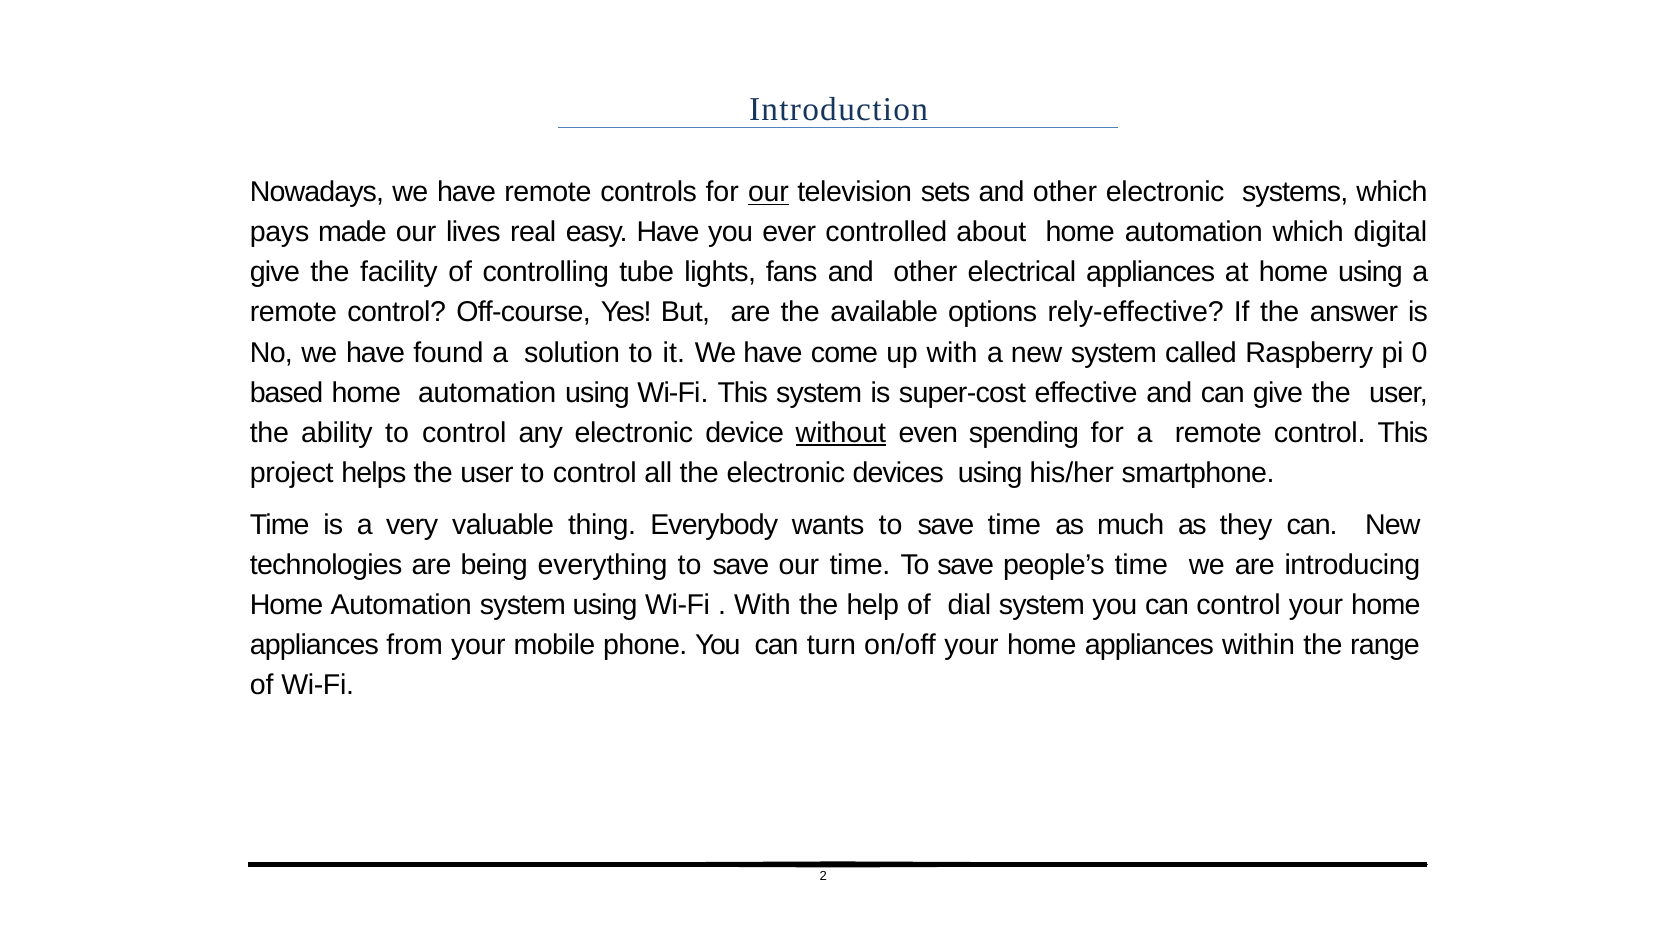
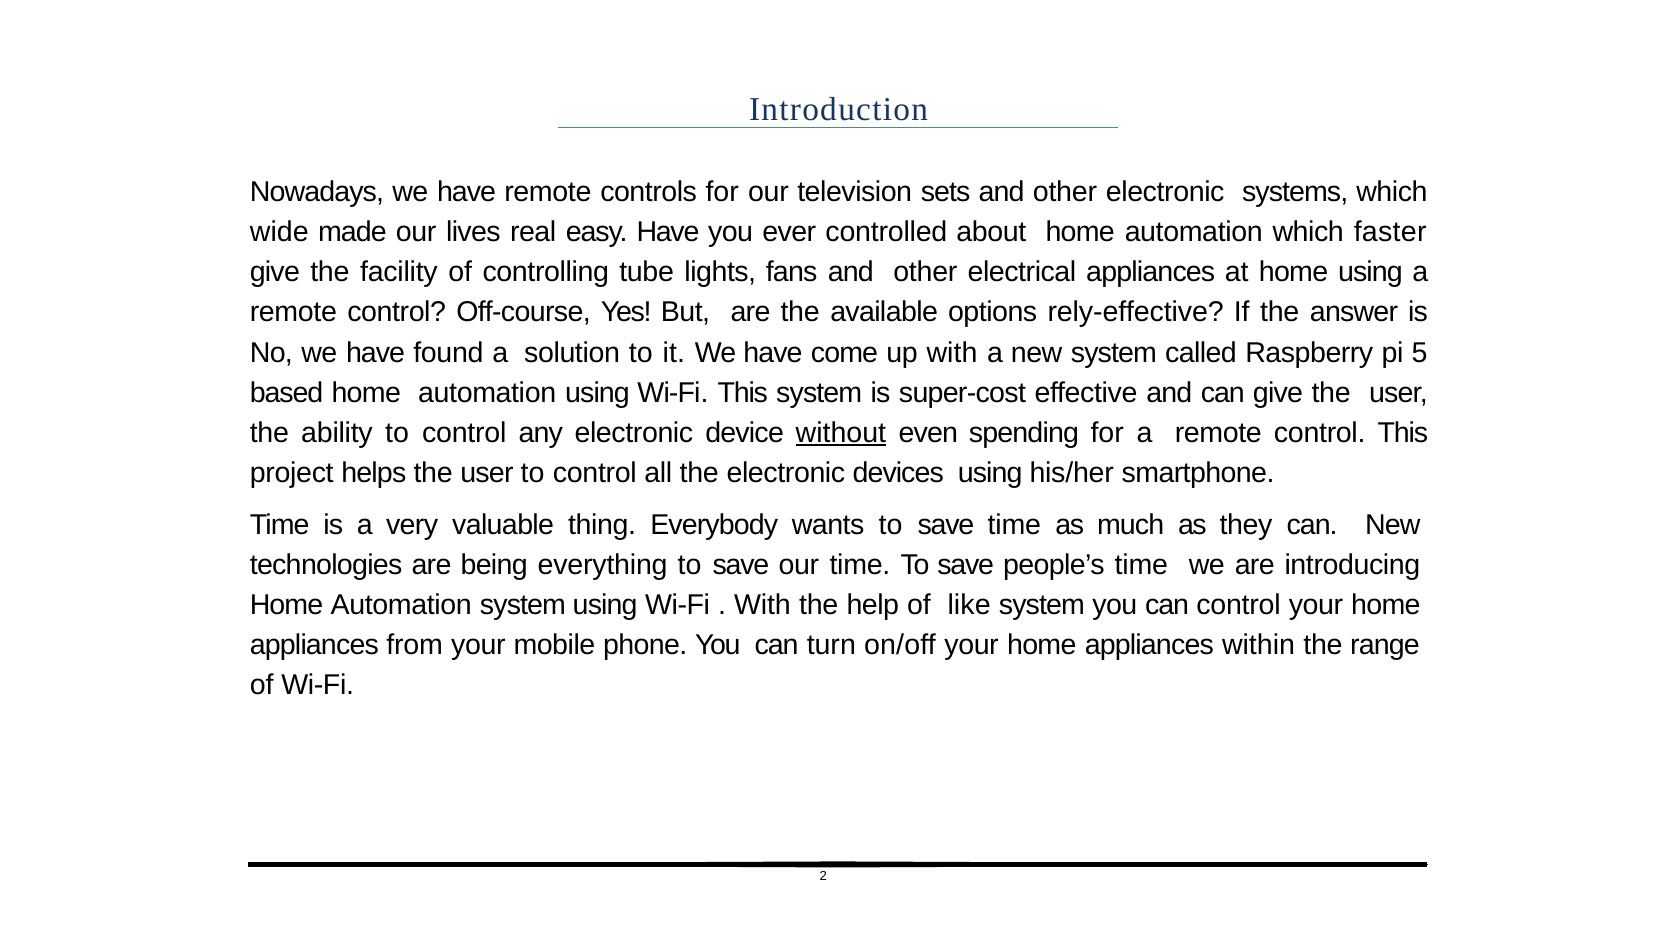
our underline: present -> none (768, 192)
pays: pays -> wide (279, 232)
digital: digital -> faster (1390, 232)
0: 0 -> 5 (1420, 353)
dial: dial -> like (969, 605)
